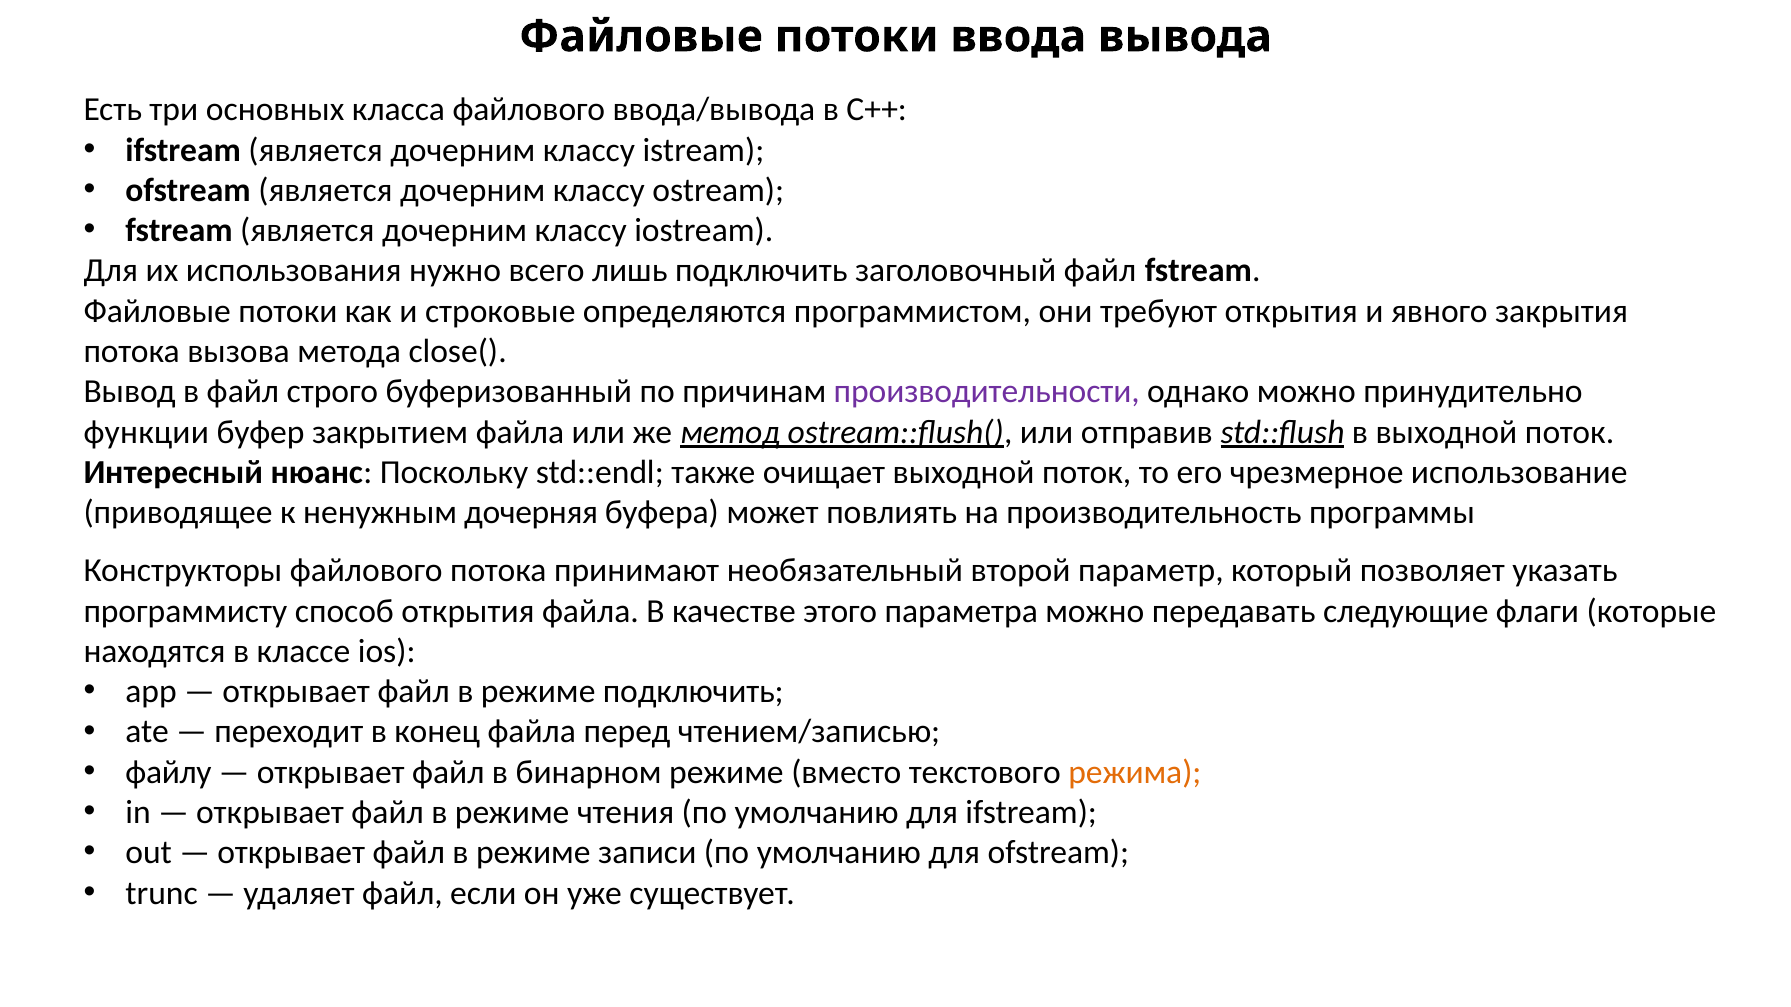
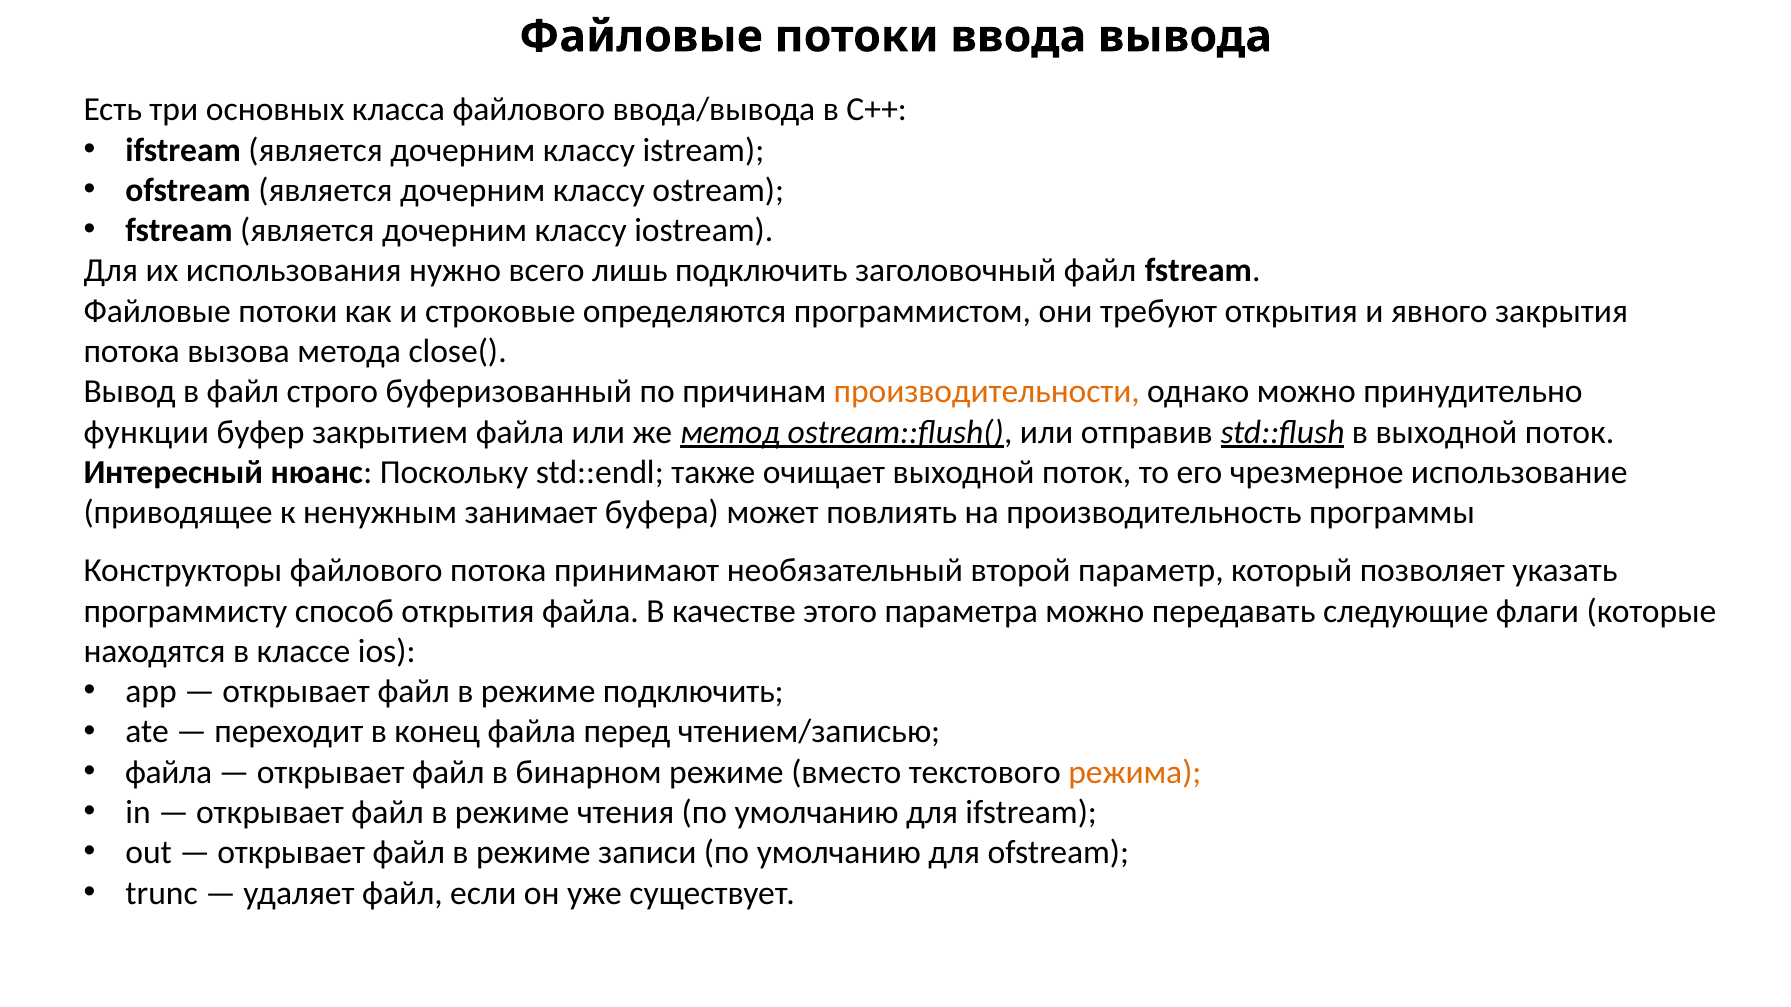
производительности colour: purple -> orange (987, 392)
дочерняя: дочерняя -> занимает (531, 513)
файлу: файлу -> файла (169, 772)
